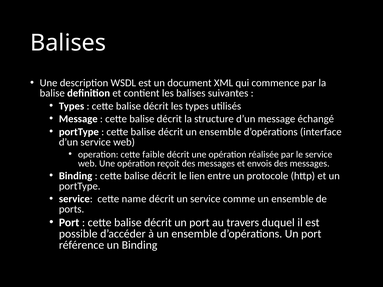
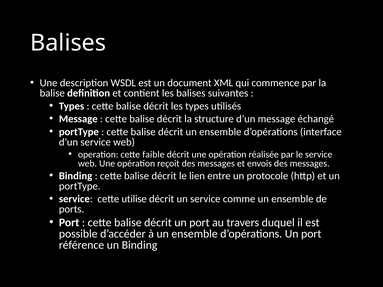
name: name -> utilise (134, 199)
